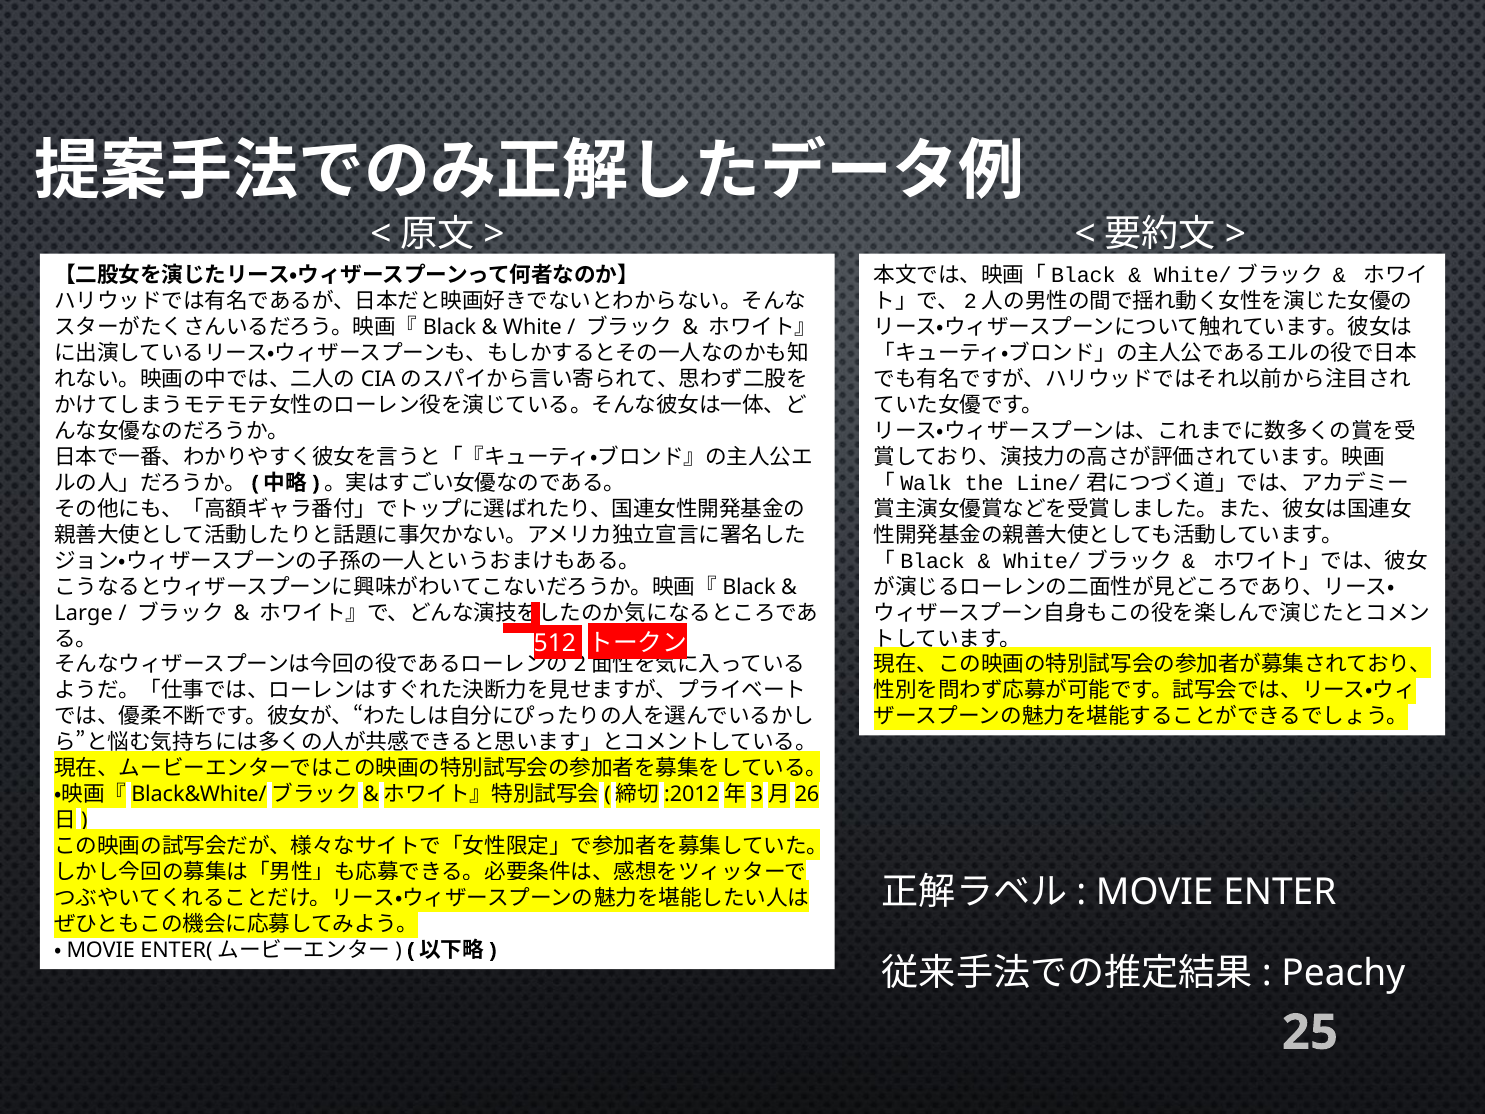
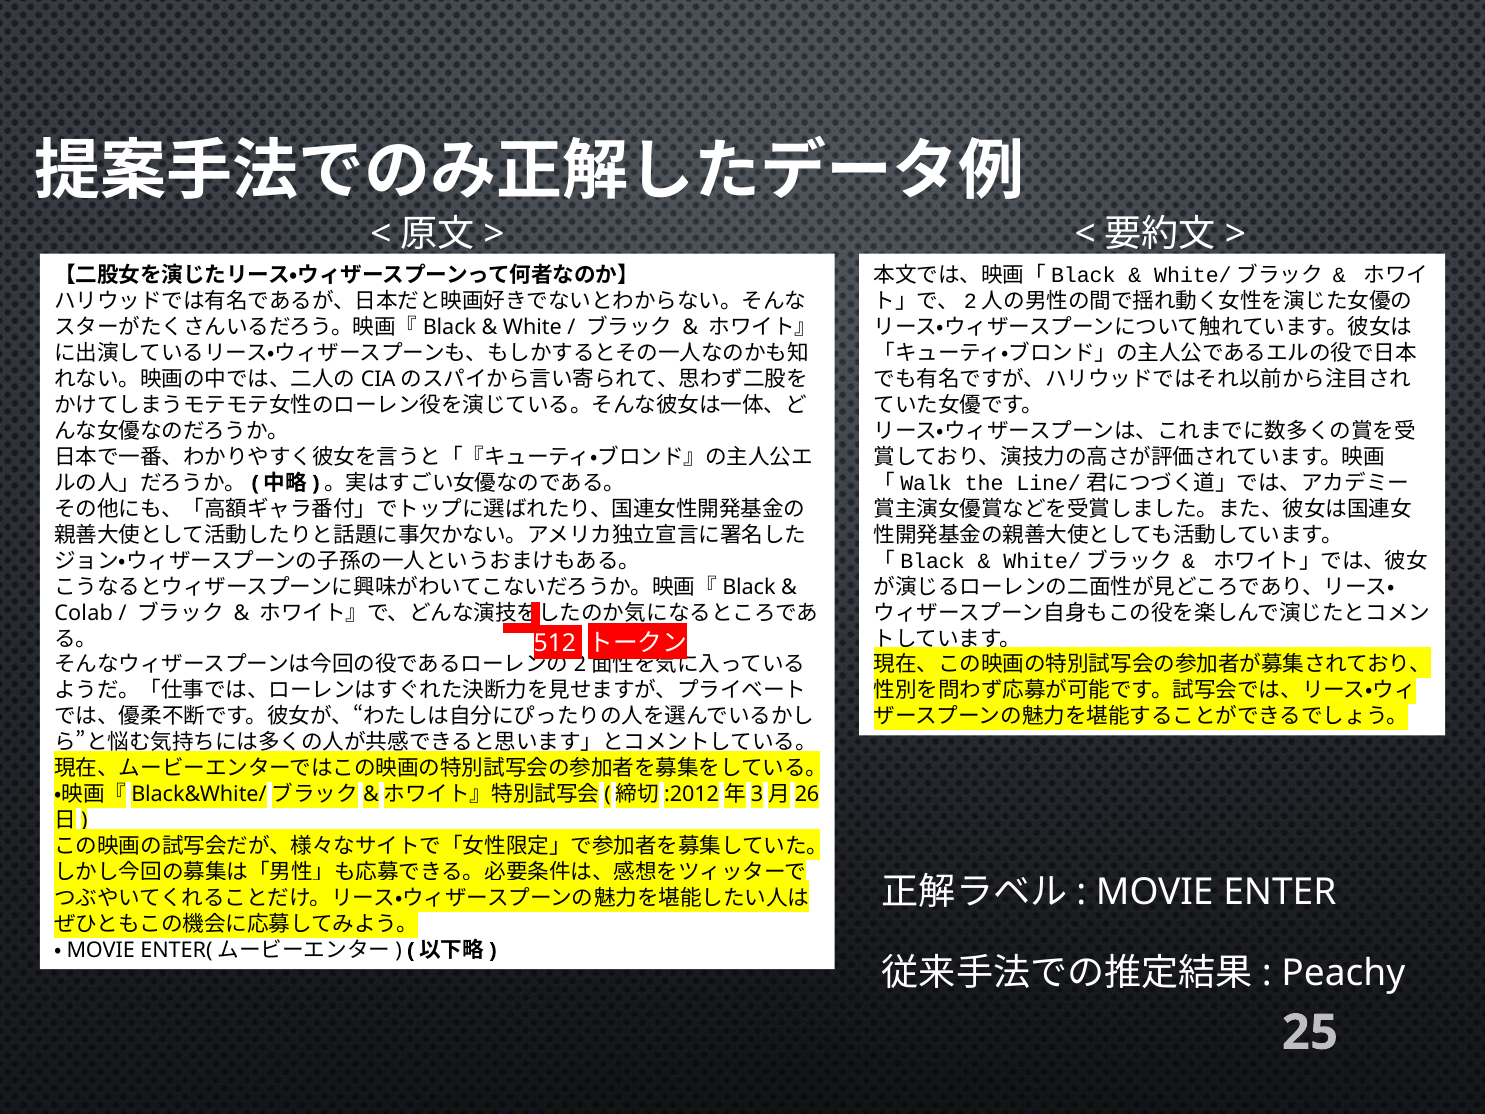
Large: Large -> Colab (84, 613)
